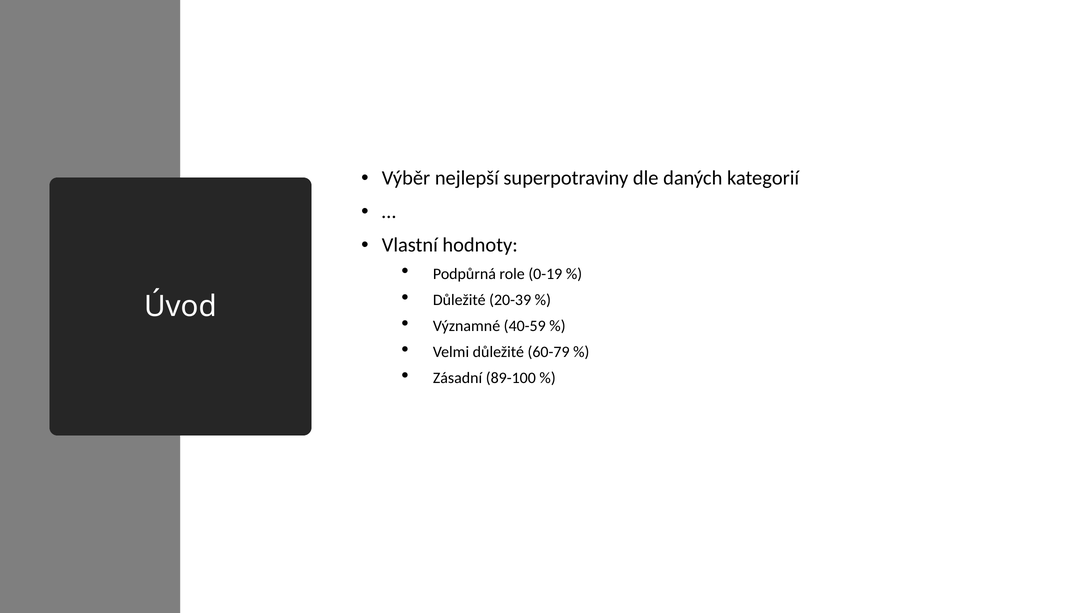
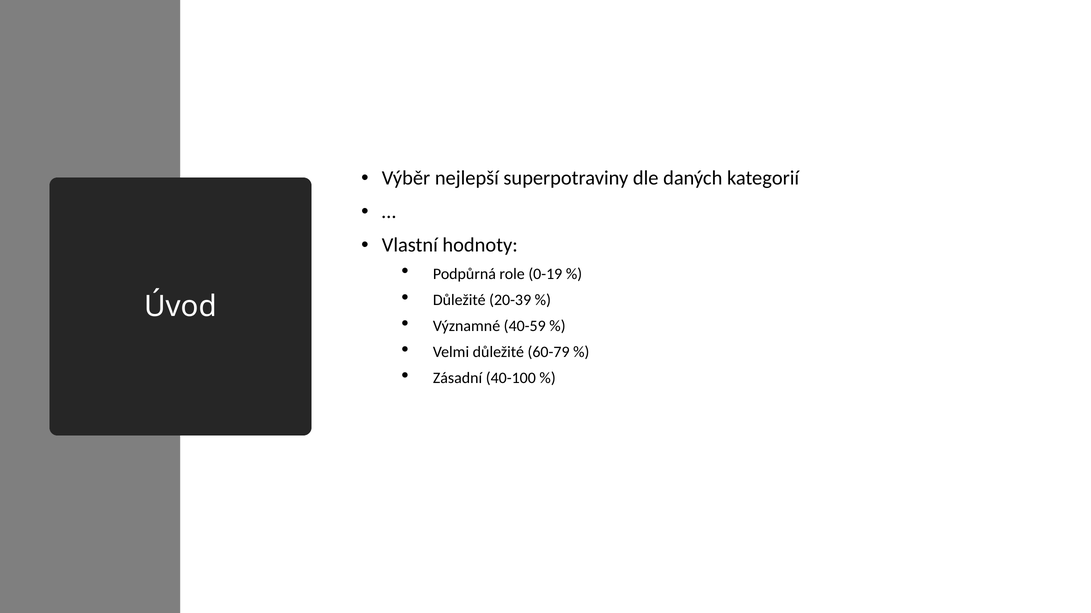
89-100: 89-100 -> 40-100 (511, 379)
